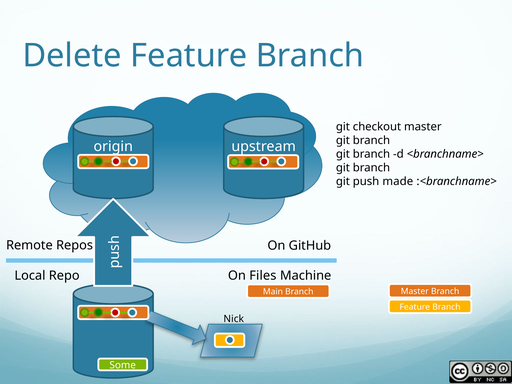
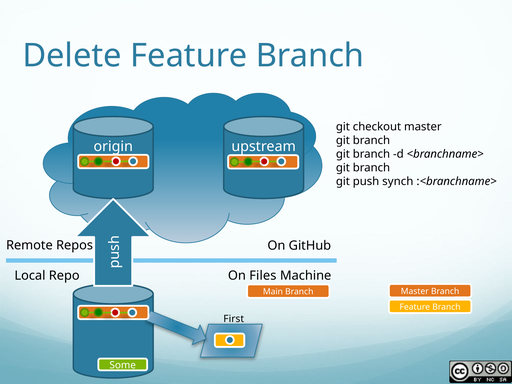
made: made -> synch (398, 181)
Nick: Nick -> First (234, 319)
